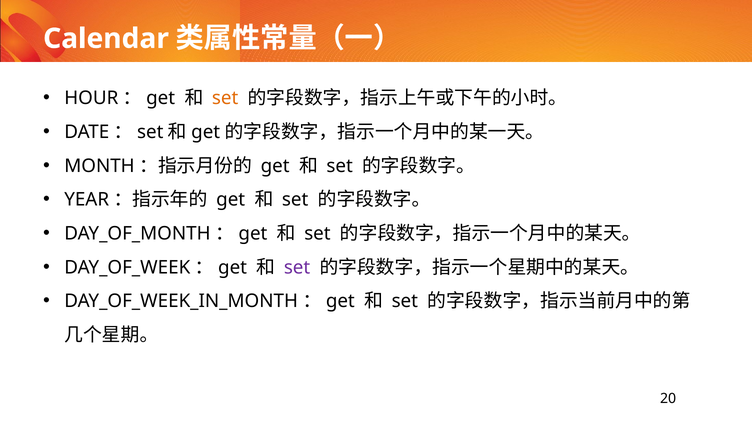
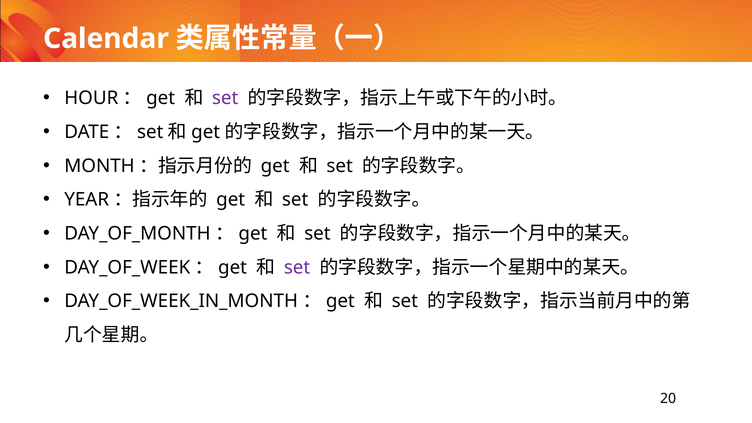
set colour: orange -> purple (225, 98)
